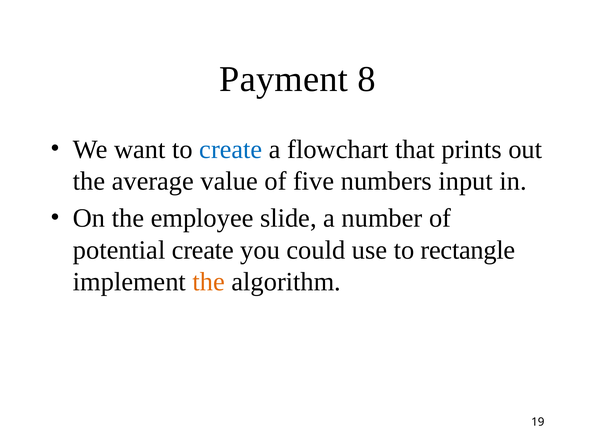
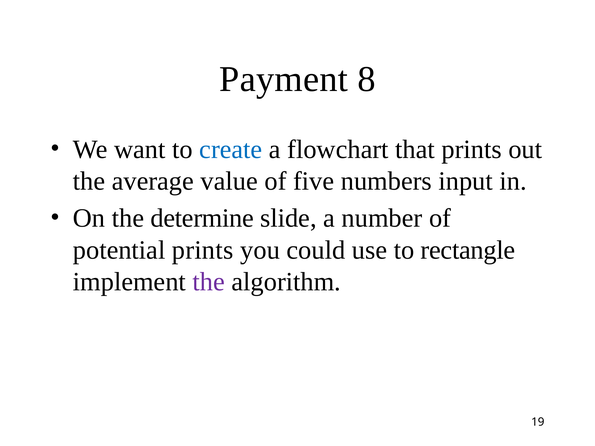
employee: employee -> determine (202, 218)
potential create: create -> prints (203, 250)
the colour: orange -> purple (209, 282)
